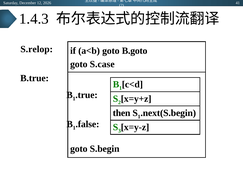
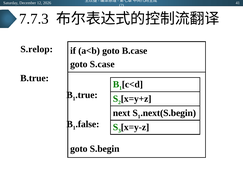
1.4.3: 1.4.3 -> 7.7.3 (34, 19)
B.goto: B.goto -> B.case (135, 51)
then: then -> next (122, 112)
